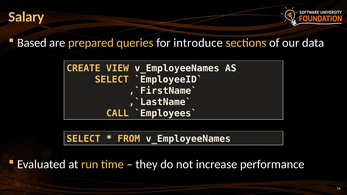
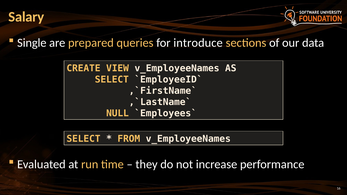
Based: Based -> Single (32, 43)
CALL: CALL -> NULL (118, 113)
